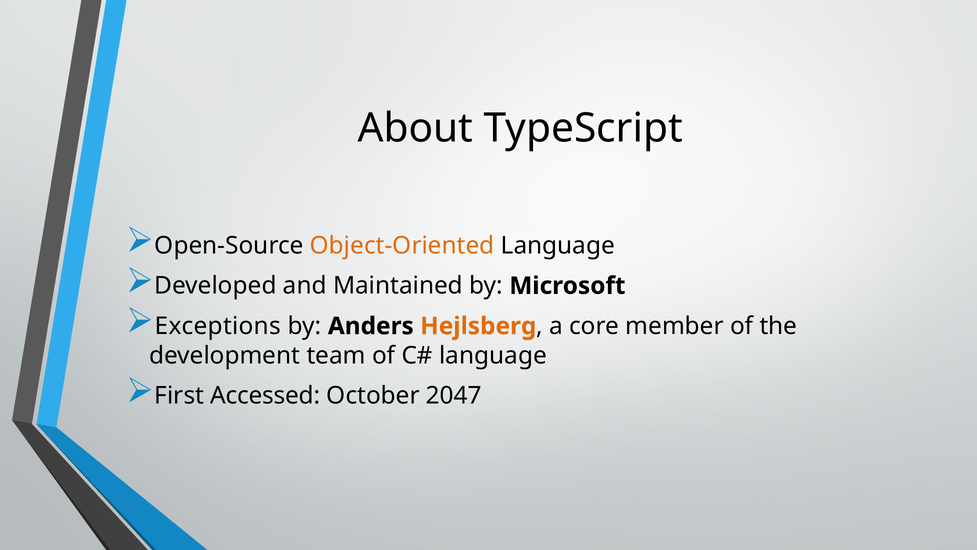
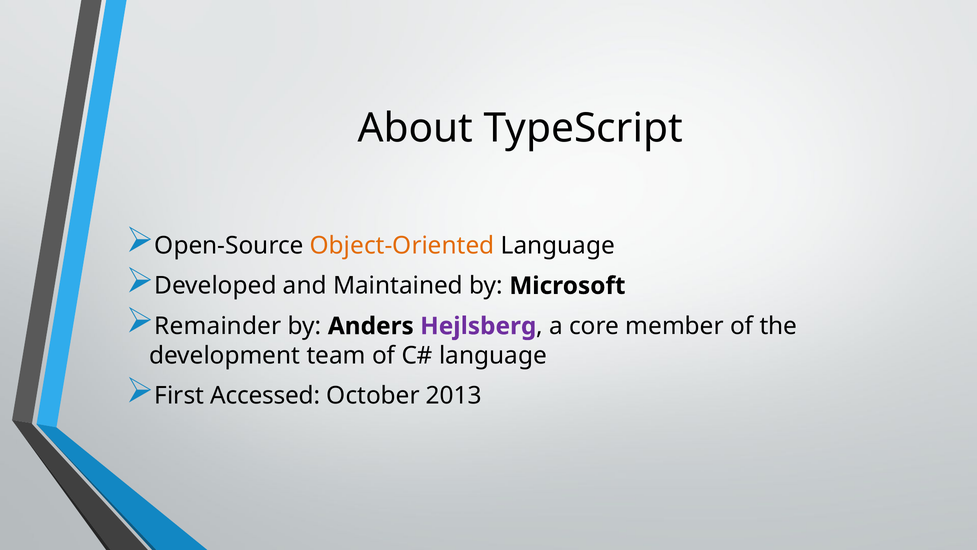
Exceptions: Exceptions -> Remainder (218, 326)
Hejlsberg colour: orange -> purple (478, 326)
2047: 2047 -> 2013 (454, 396)
